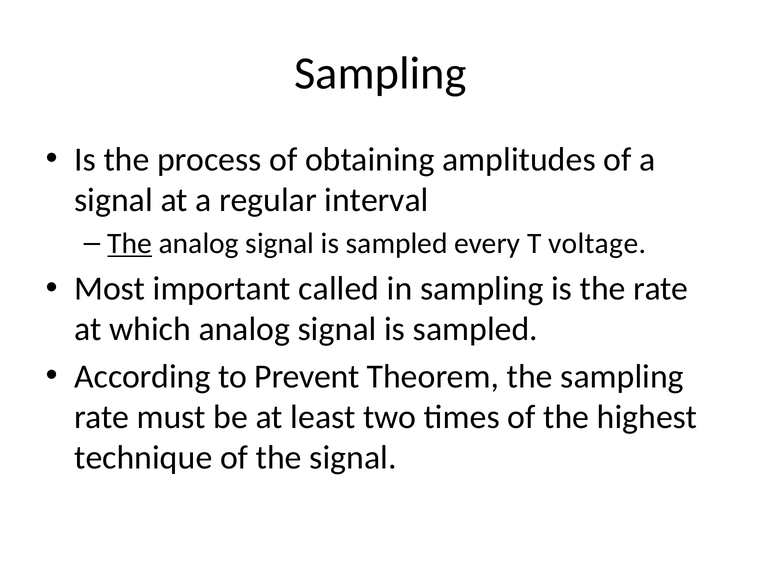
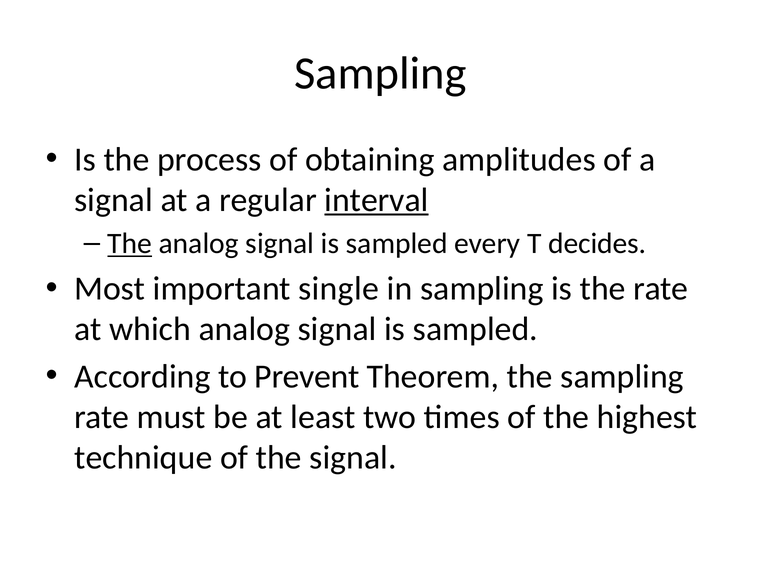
interval underline: none -> present (376, 200)
voltage: voltage -> decides (597, 244)
called: called -> single (339, 289)
